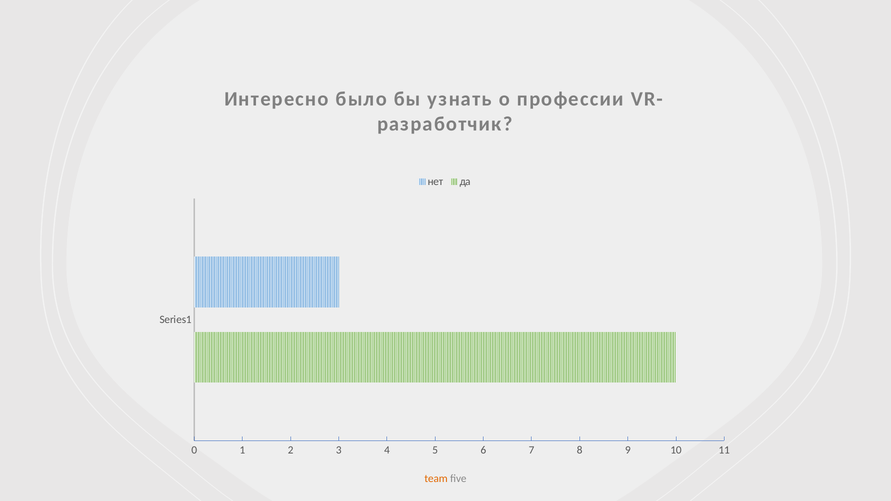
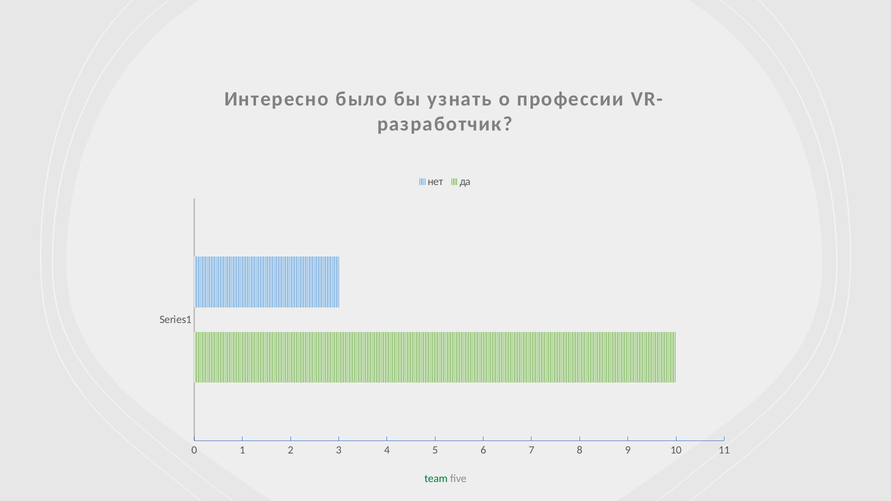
team colour: orange -> green (436, 479)
